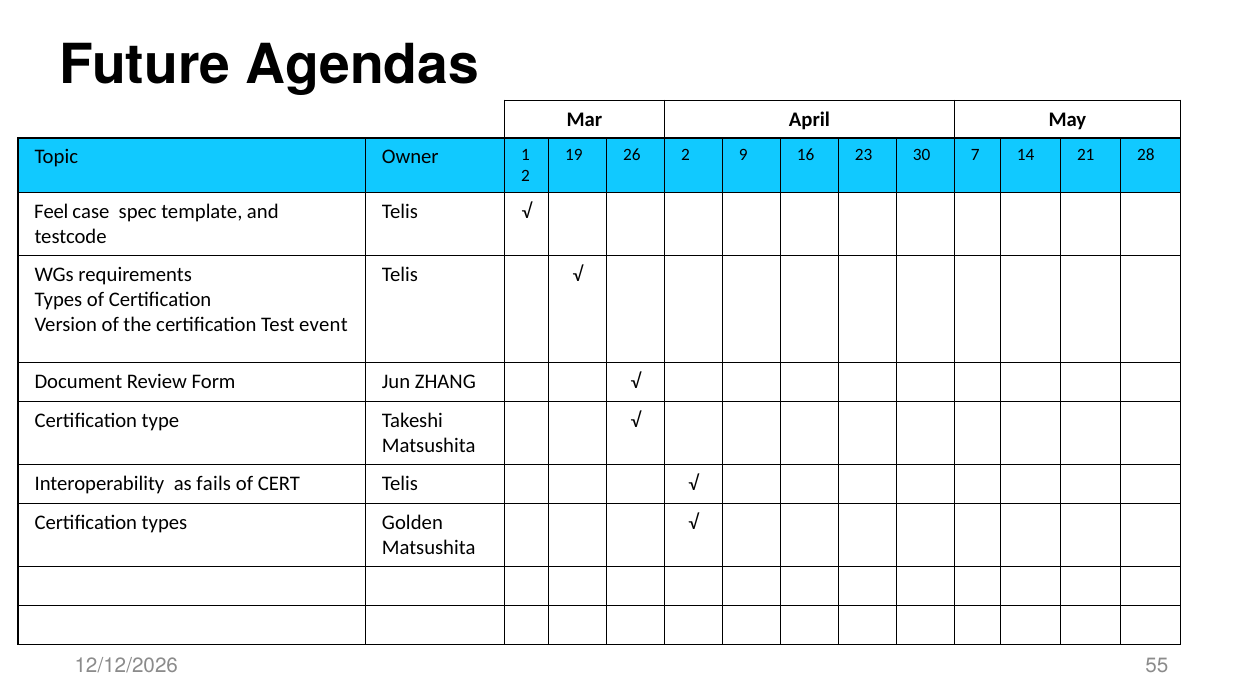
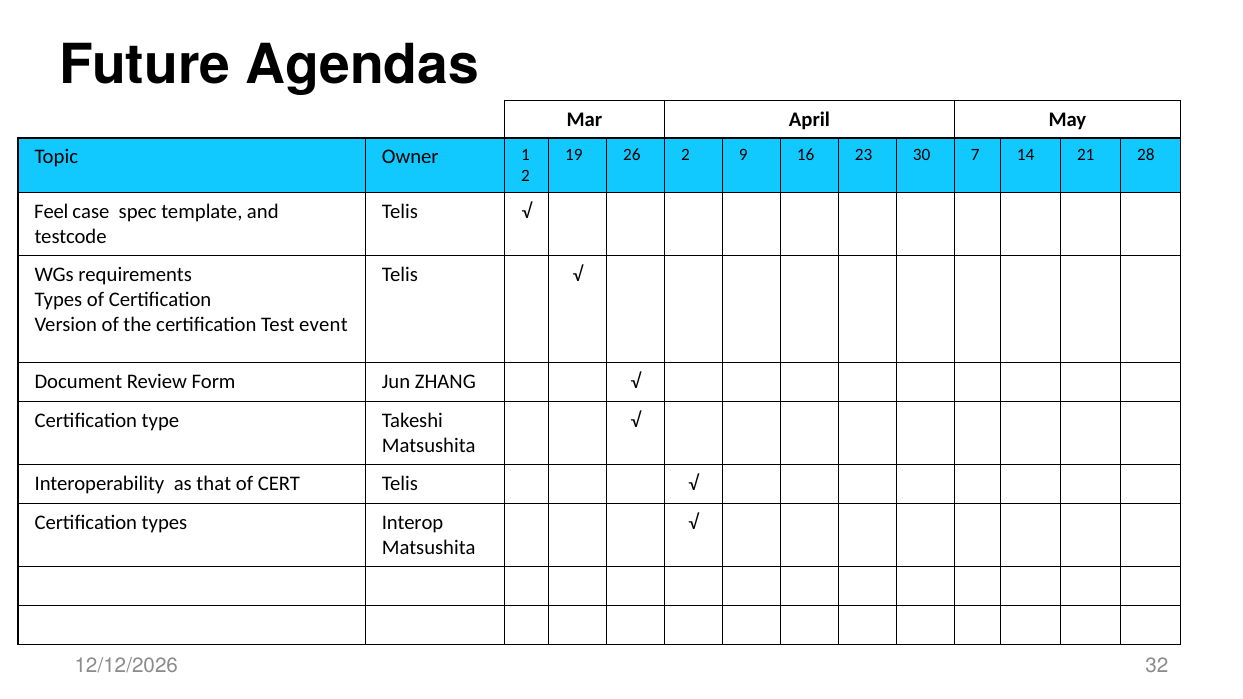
fails: fails -> that (214, 484)
Golden: Golden -> Interop (413, 523)
55: 55 -> 32 (1157, 666)
